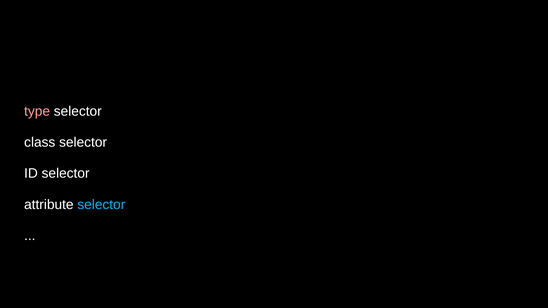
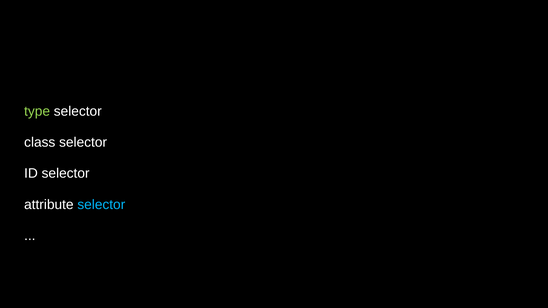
type colour: pink -> light green (37, 111)
